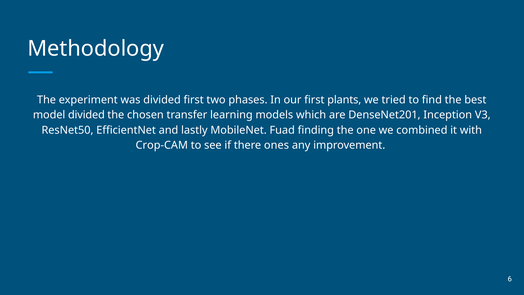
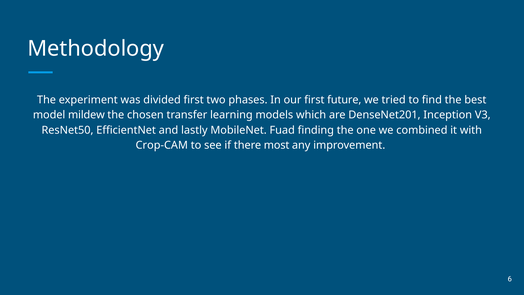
plants: plants -> future (344, 100)
model divided: divided -> mildew (86, 115)
ones: ones -> most (277, 145)
